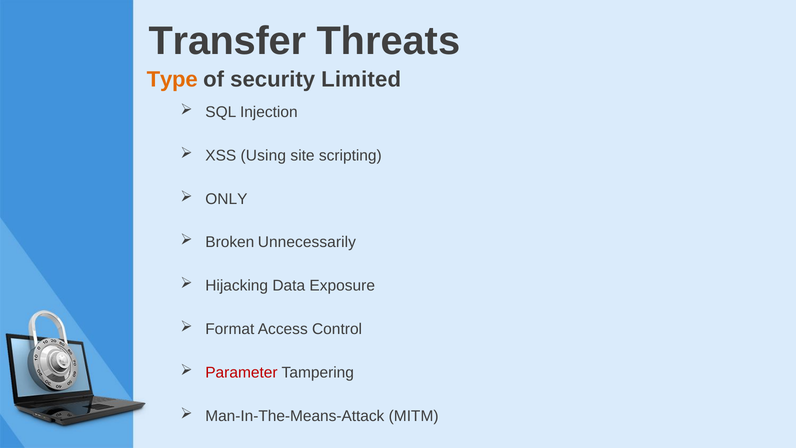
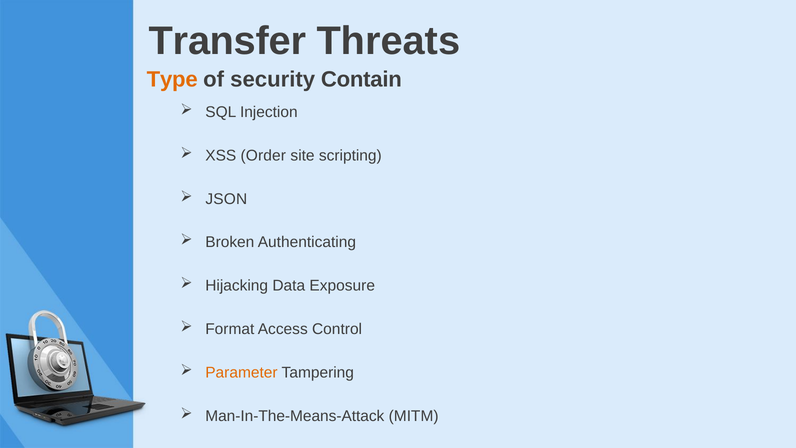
Limited: Limited -> Contain (361, 80)
Using: Using -> Order (263, 156)
ONLY: ONLY -> JSON (226, 199)
Unnecessarily: Unnecessarily -> Authenticating (307, 242)
Parameter colour: red -> orange (241, 372)
